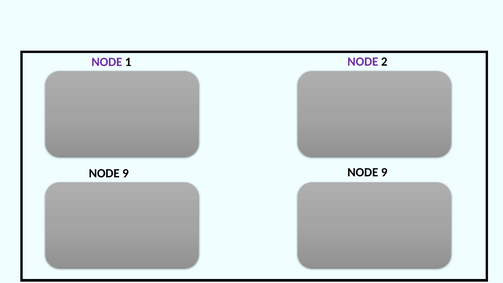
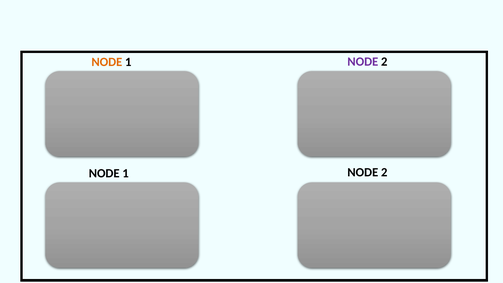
NODE colour: purple -> orange (107, 62)
9: 9 -> 1 (126, 173)
9: 9 -> 2 (384, 172)
